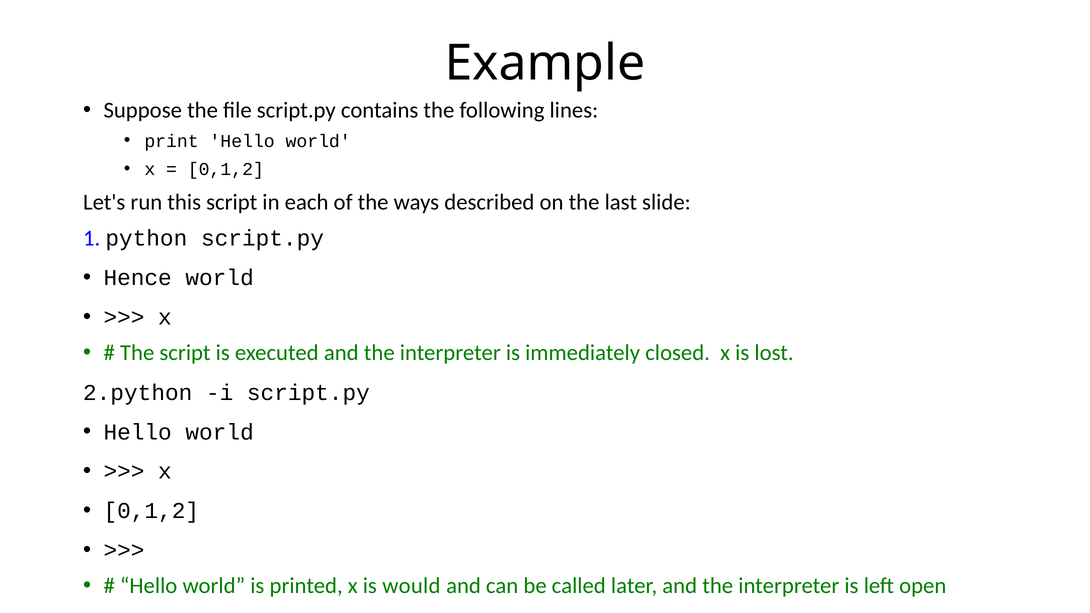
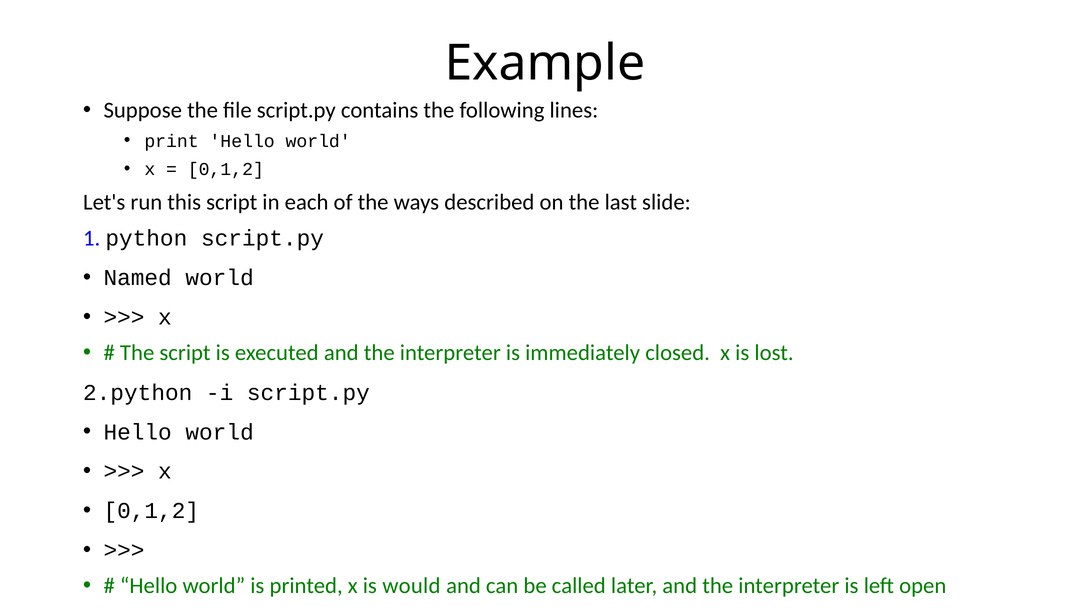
Hence: Hence -> Named (138, 278)
